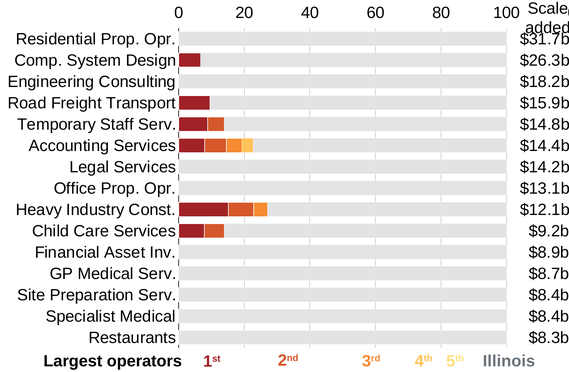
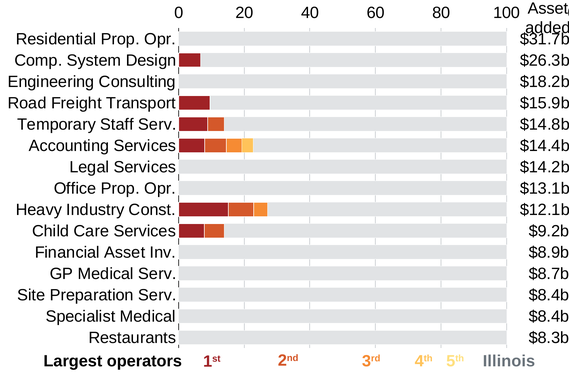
Scale: Scale -> Asset (548, 8)
